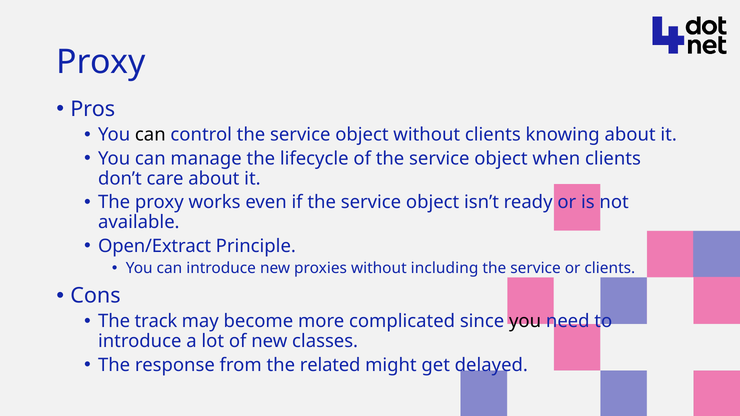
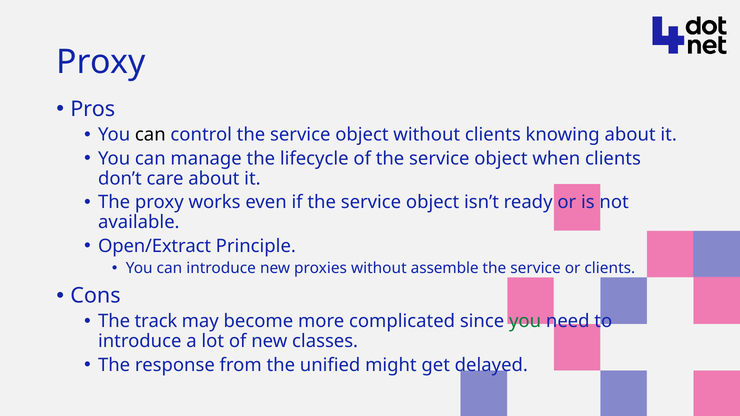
including: including -> assemble (445, 268)
you colour: black -> green (525, 321)
related: related -> unified (330, 365)
